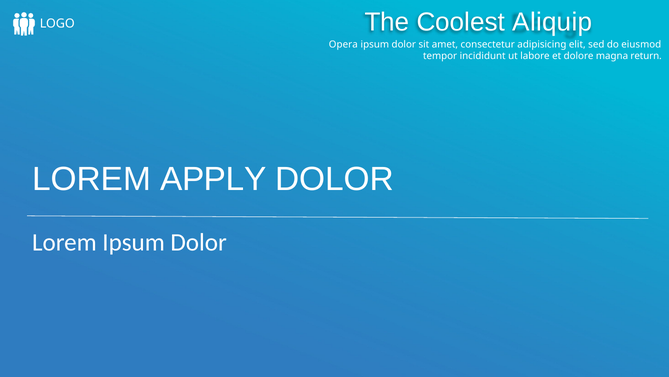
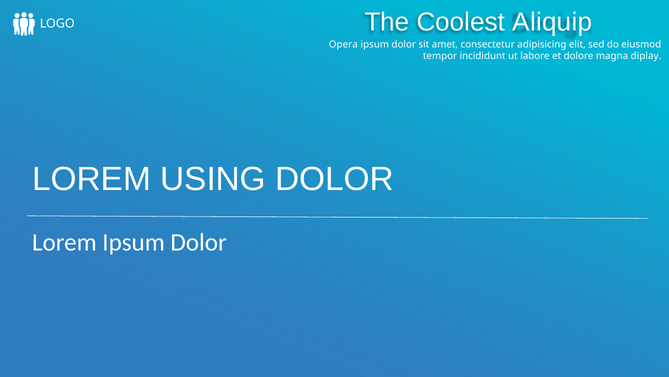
return: return -> diplay (646, 56)
APPLY: APPLY -> USING (213, 179)
